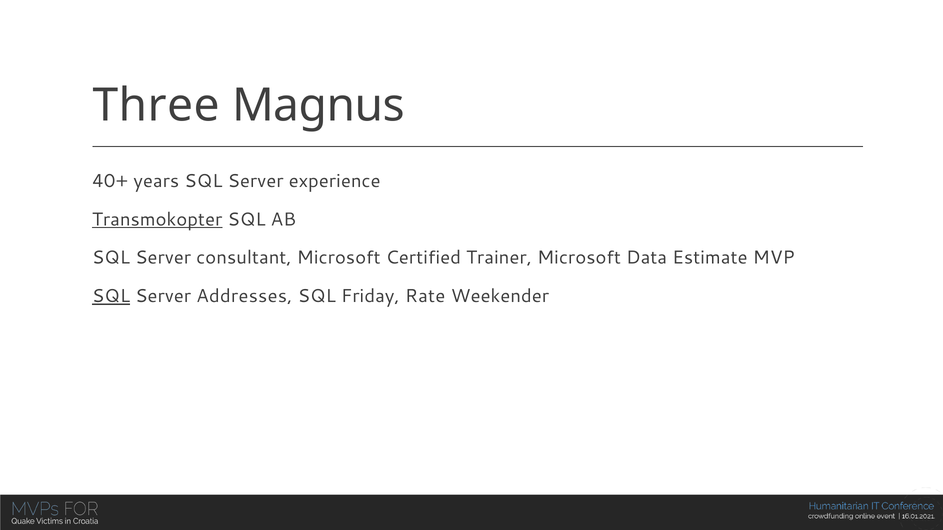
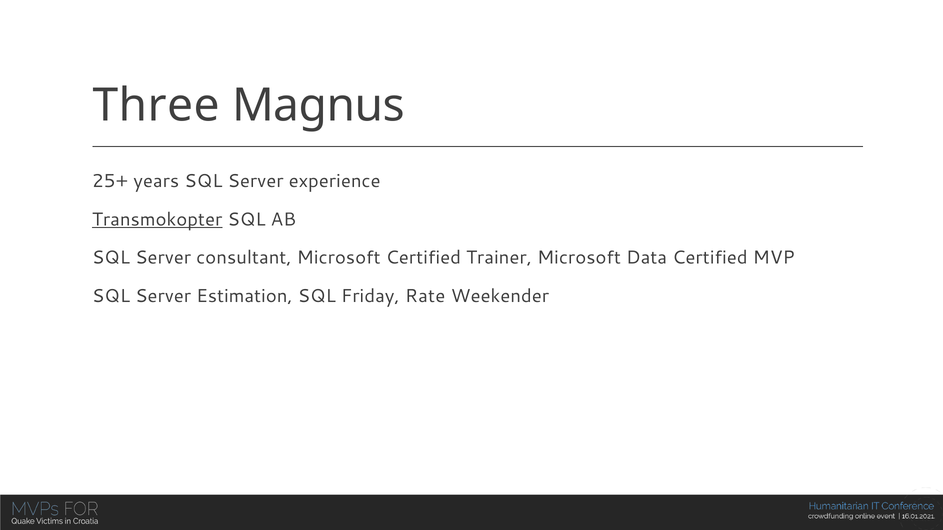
40+: 40+ -> 25+ (110, 181)
Data Estimate: Estimate -> Certified (710, 258)
SQL underline: present -> none (111, 296)
Addresses: Addresses -> Estimation (244, 296)
